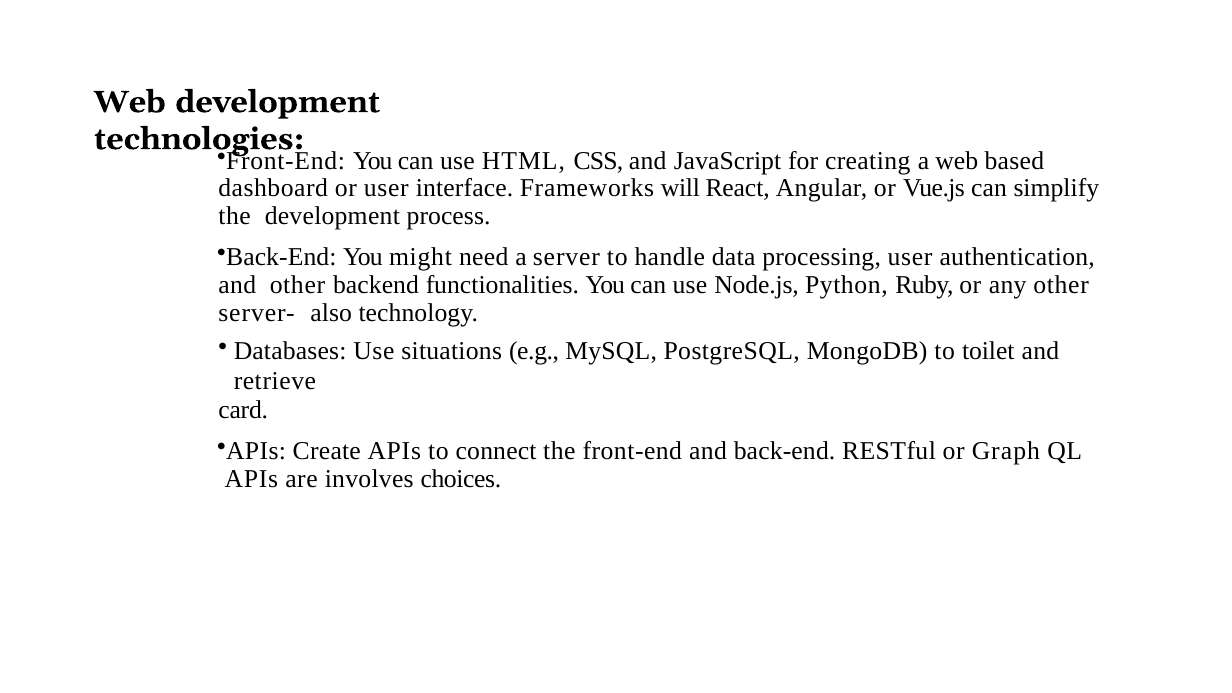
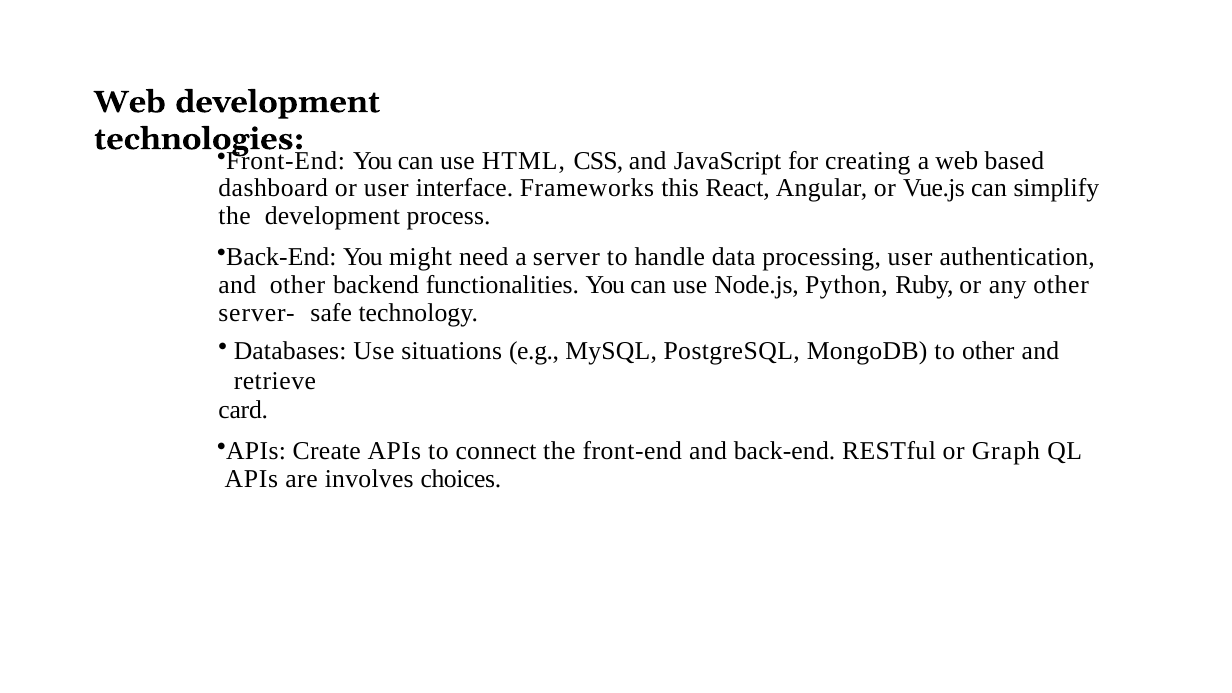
will: will -> this (680, 188)
also: also -> safe (331, 313)
to toilet: toilet -> other (988, 351)
